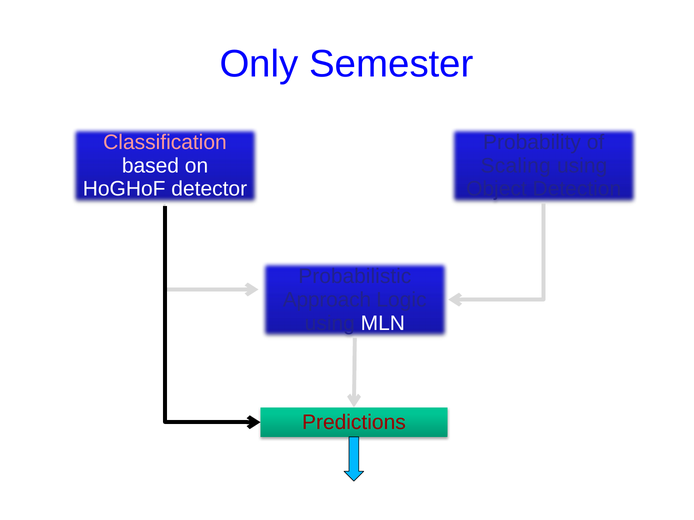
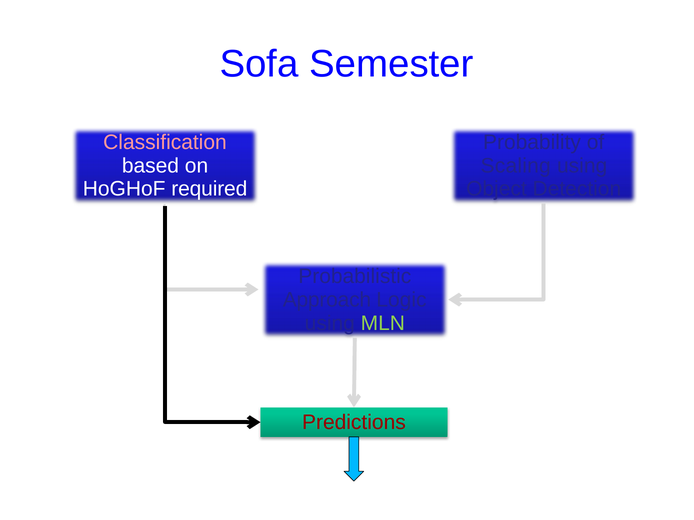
Only: Only -> Sofa (259, 64)
detector: detector -> required (209, 189)
MLN colour: white -> light green (383, 323)
